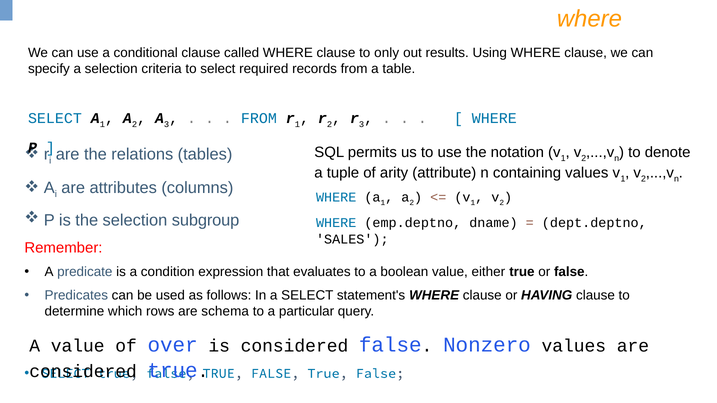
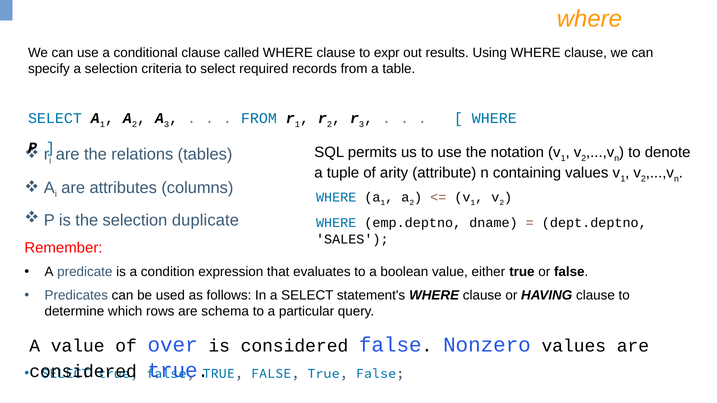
only: only -> expr (387, 53)
subgroup: subgroup -> duplicate (205, 220)
